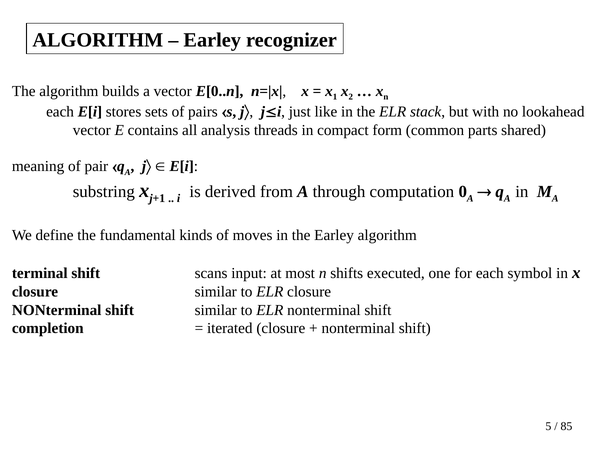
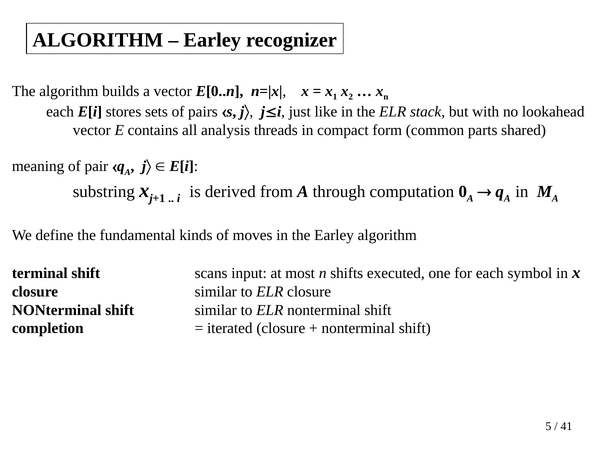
85: 85 -> 41 (566, 427)
